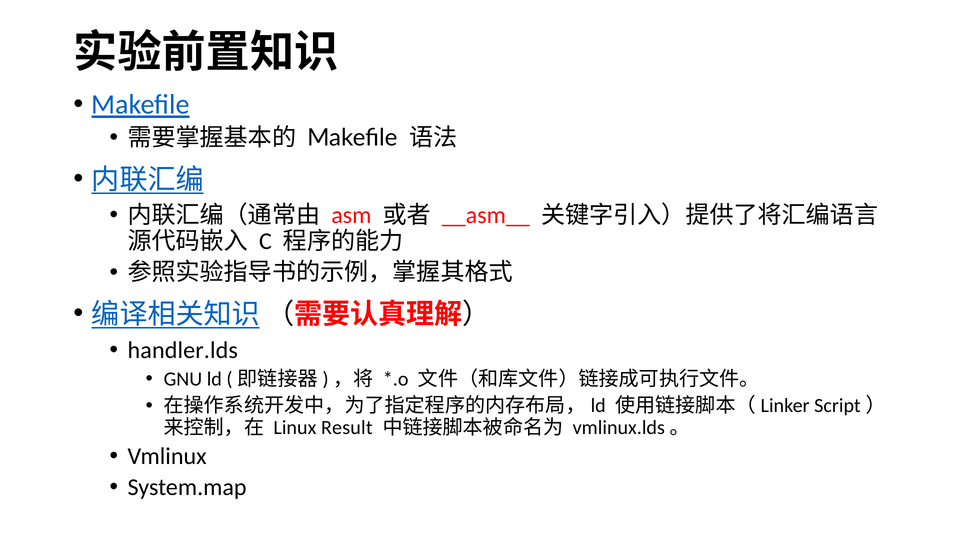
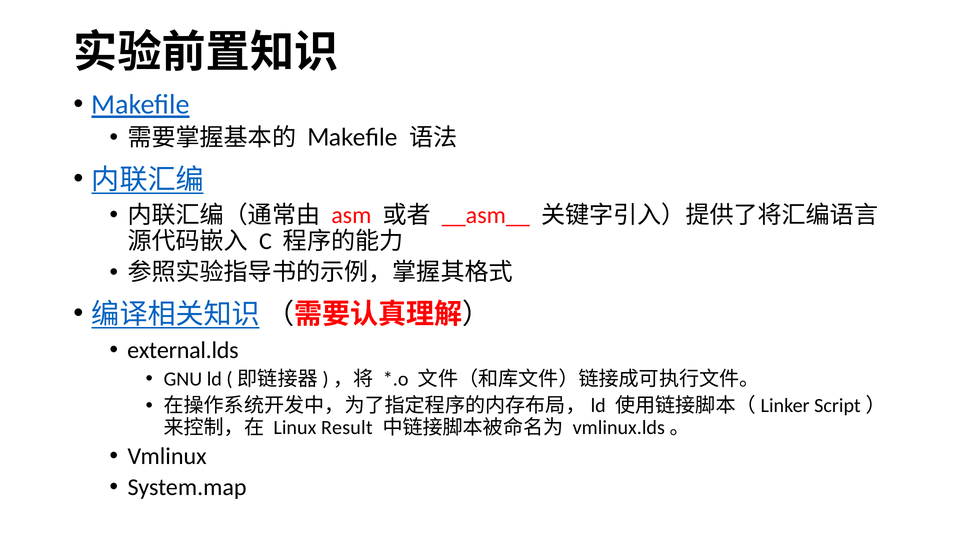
handler.lds: handler.lds -> external.lds (183, 350)
